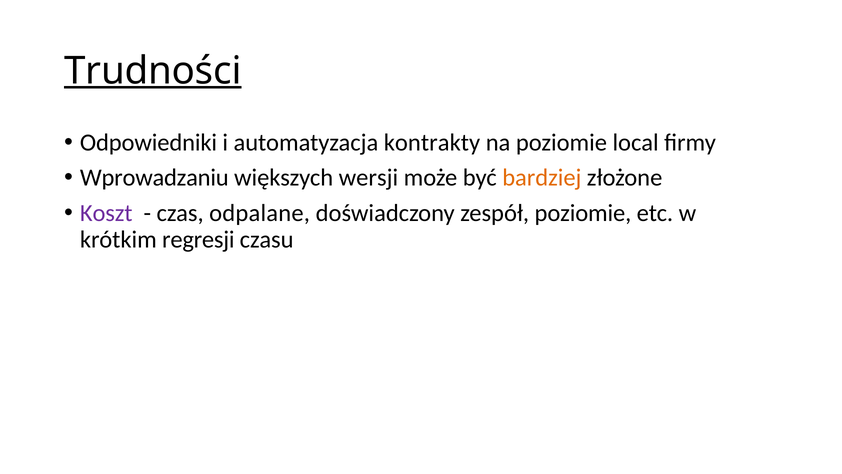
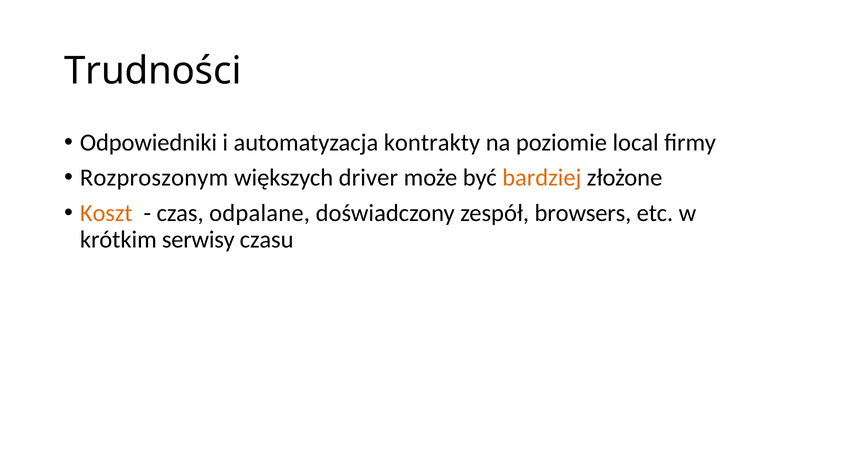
Trudności underline: present -> none (153, 71)
Wprowadzaniu: Wprowadzaniu -> Rozproszonym (154, 178)
wersji: wersji -> driver (368, 178)
Koszt colour: purple -> orange (106, 213)
zespół poziomie: poziomie -> browsers (583, 213)
regresji: regresji -> serwisy (198, 239)
